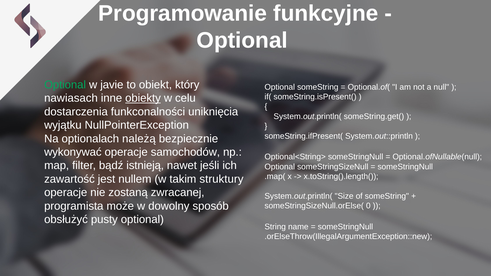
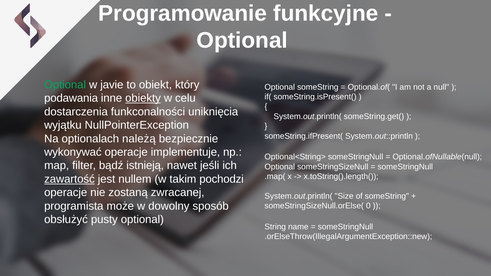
nawiasach: nawiasach -> podawania (71, 98)
samochodów: samochodów -> implementuje (185, 152)
zawartość underline: none -> present (69, 179)
struktury: struktury -> pochodzi (222, 179)
